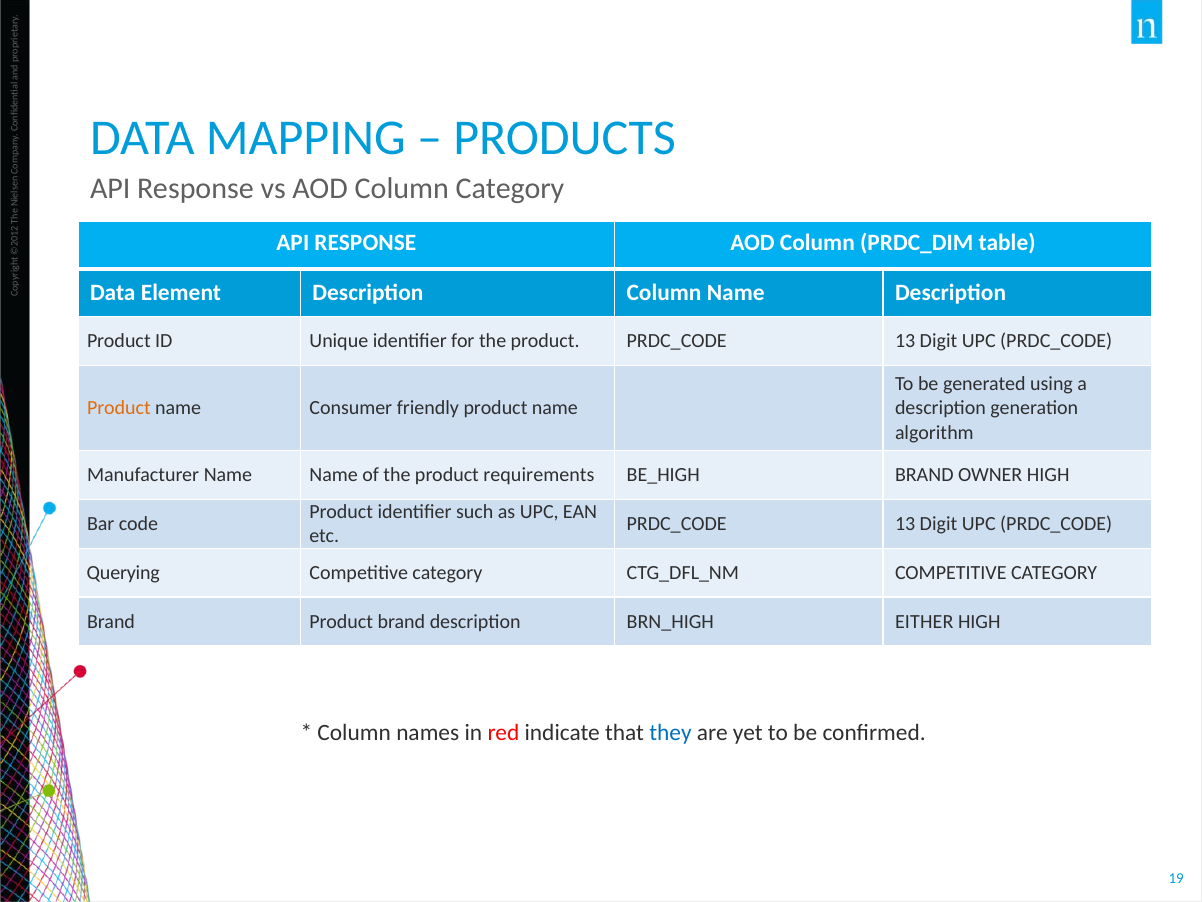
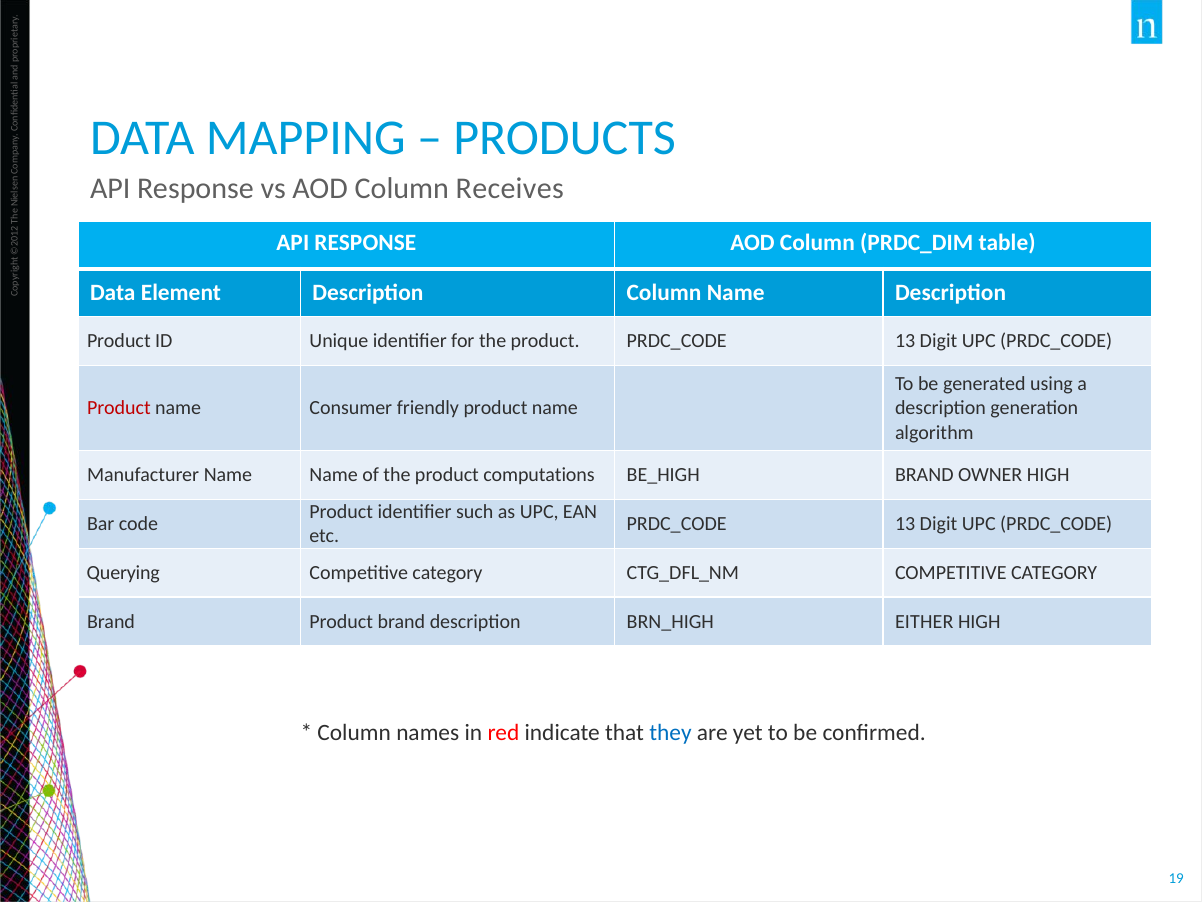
Column Category: Category -> Receives (510, 188)
Product colour: orange -> red (119, 408)
requirements: requirements -> computations (539, 475)
